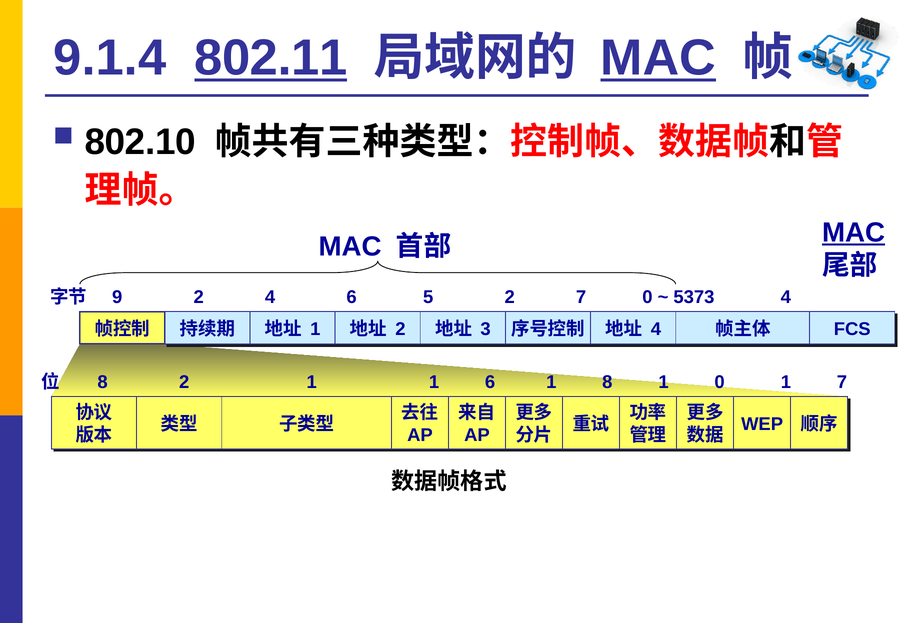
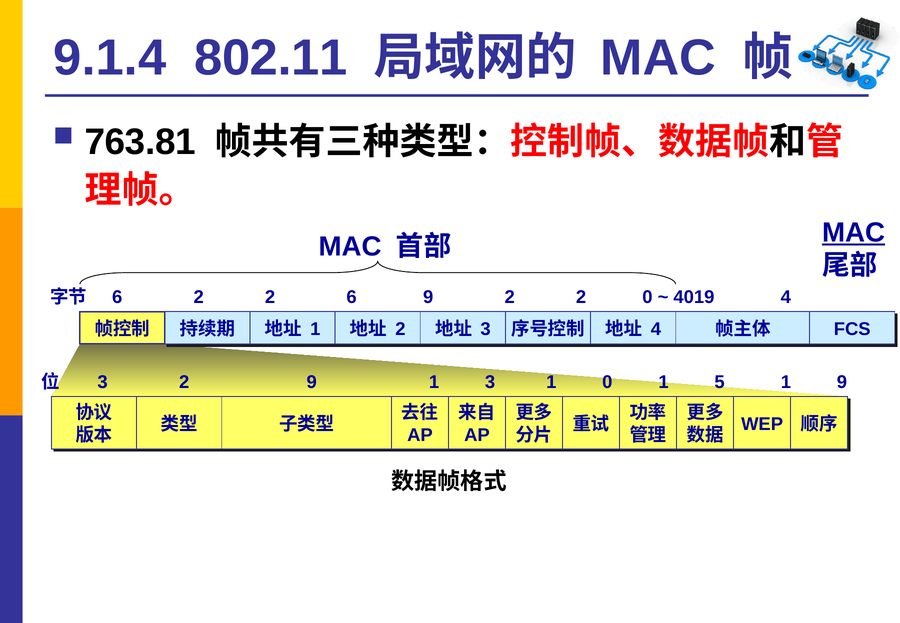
802.11 underline: present -> none (271, 58)
MAC underline: present -> none (658, 58)
802.10: 802.10 -> 763.81 (140, 142)
9: 9 -> 6 (117, 297)
4: 4 -> 2 (270, 297)
6 5: 5 -> 9 (428, 297)
7: 7 -> 2 (581, 297)
5373: 5373 -> 4019 (694, 297)
8: 8 -> 3 (103, 382)
2 1: 1 -> 9 (312, 382)
1 6: 6 -> 3 (490, 382)
1 8: 8 -> 0 (607, 382)
1 0: 0 -> 5 (720, 382)
1 7: 7 -> 9 (842, 382)
